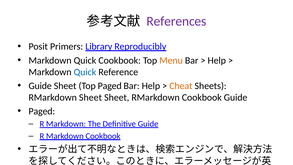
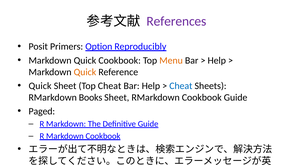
Library: Library -> Option (99, 46)
Quick colour: blue -> orange (85, 72)
Guide: Guide -> Quick (40, 86)
Top Paged: Paged -> Cheat (110, 86)
Cheat colour: orange -> blue (181, 86)
RMarkdown Sheet: Sheet -> Books (91, 97)
